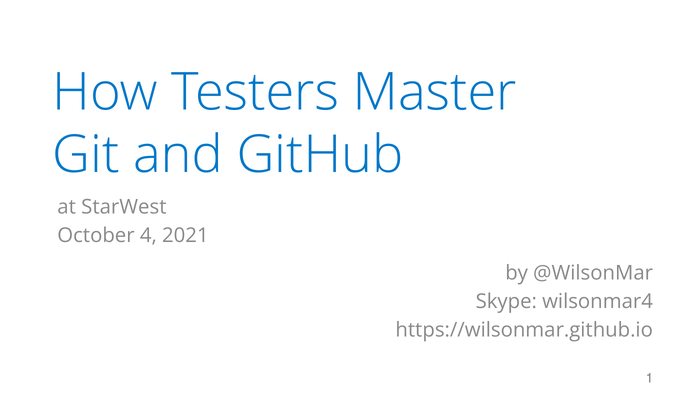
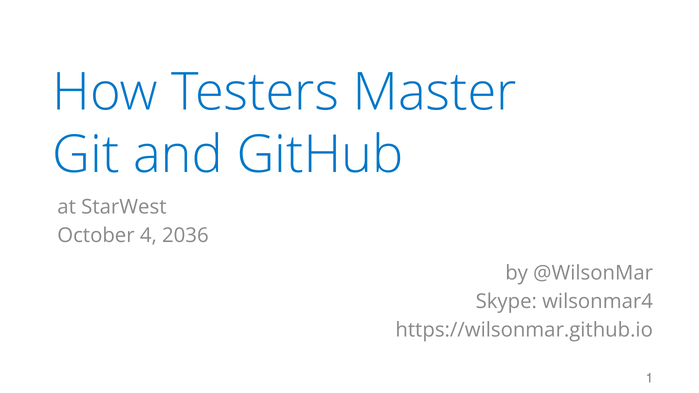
2021: 2021 -> 2036 (185, 236)
